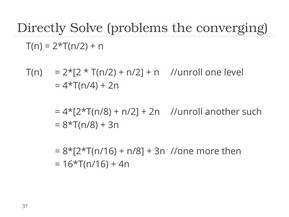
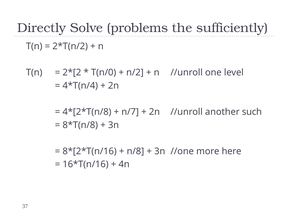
converging: converging -> sufficiently (232, 28)
T(n/2: T(n/2 -> T(n/0 (104, 72)
n/2: n/2 -> n/7 (130, 112)
then: then -> here (232, 151)
